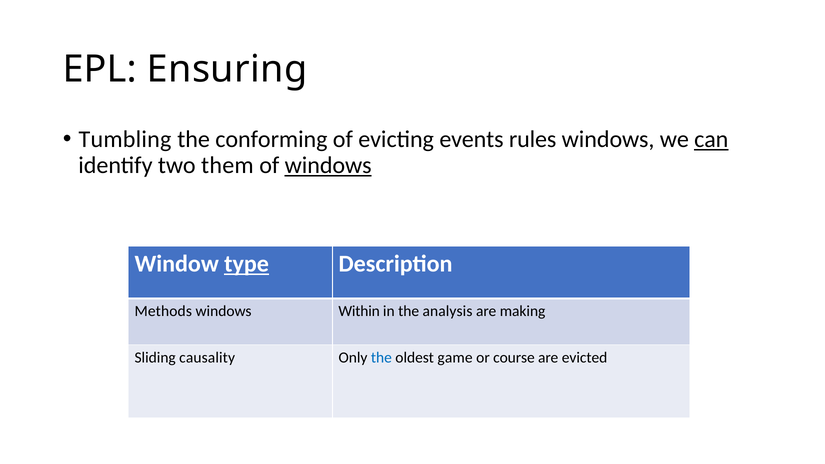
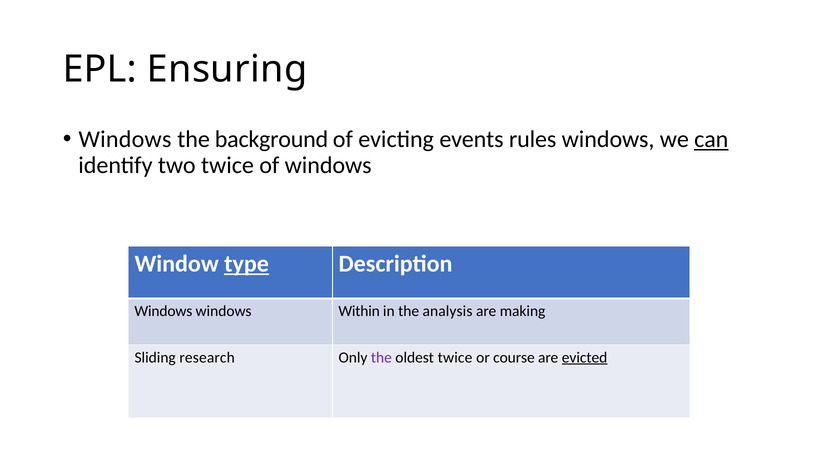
Tumbling: Tumbling -> Windows (125, 139)
conforming: conforming -> background (272, 139)
two them: them -> twice (227, 165)
windows underline: present -> none (328, 165)
Methods: Methods -> Windows (163, 311)
causality: causality -> research (207, 357)
the colour: blue -> purple (381, 357)
oldest game: game -> twice (455, 357)
evicted underline: none -> present (585, 357)
